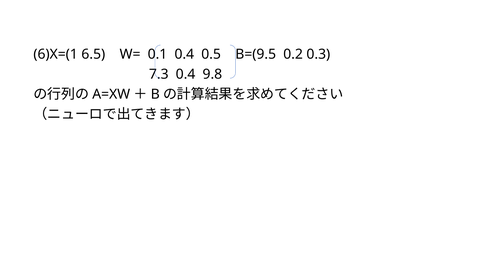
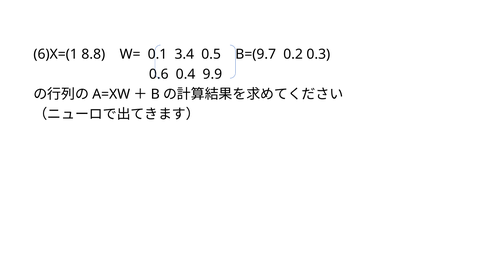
6.5: 6.5 -> 8.8 (93, 54)
0.1 0.4: 0.4 -> 3.4 (184, 54)
B=(9.5: B=(9.5 -> B=(9.7 (256, 54)
7.3: 7.3 -> 0.6 (159, 74)
9.8: 9.8 -> 9.9 (212, 74)
